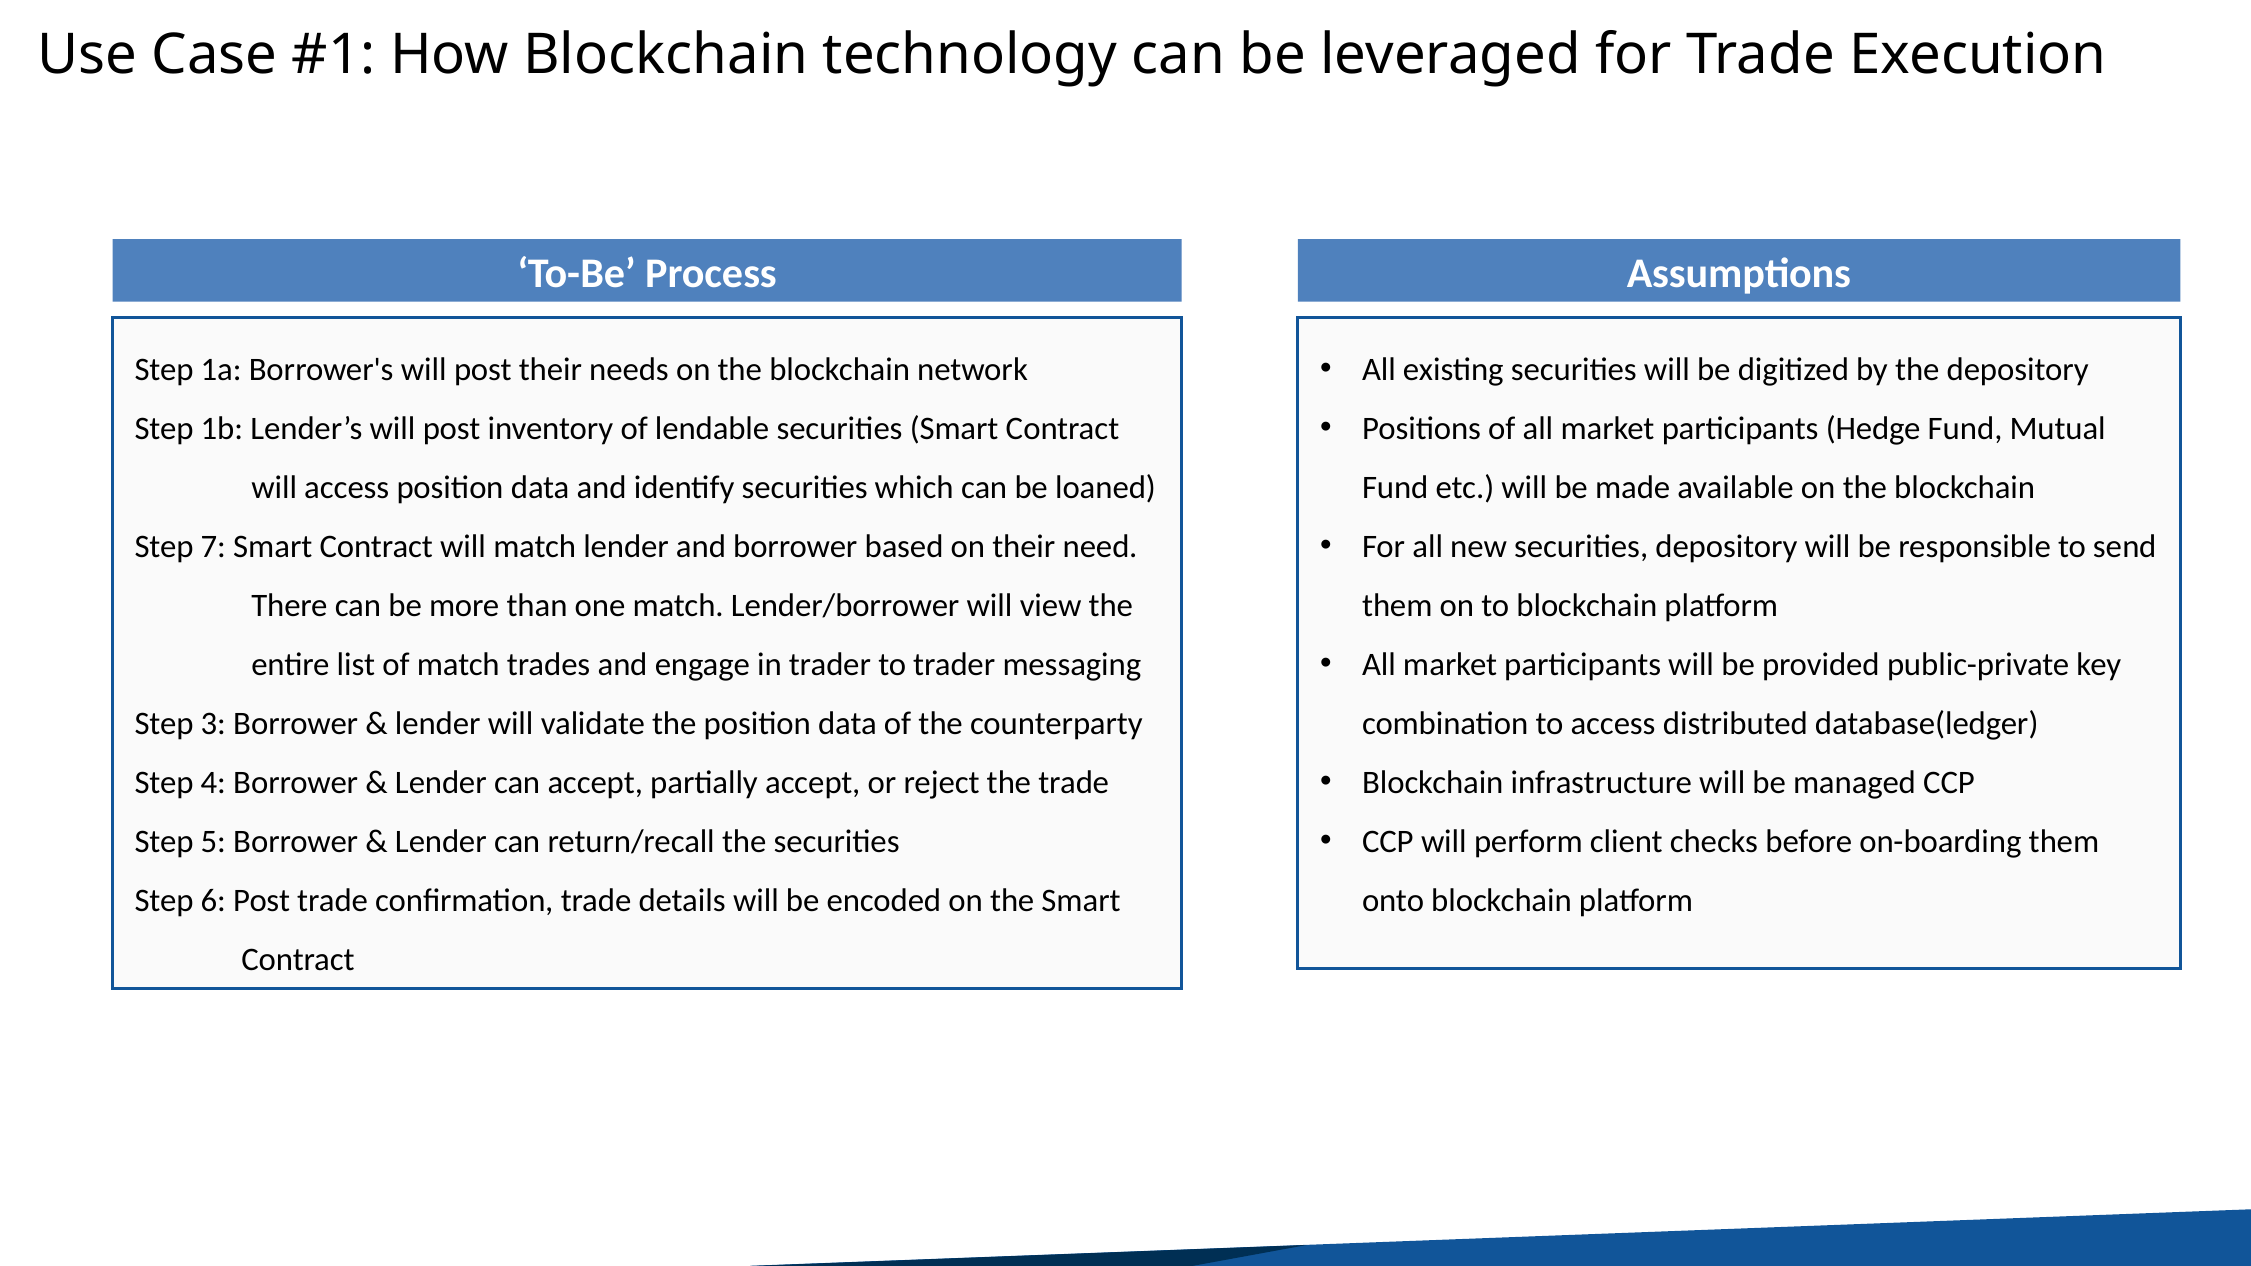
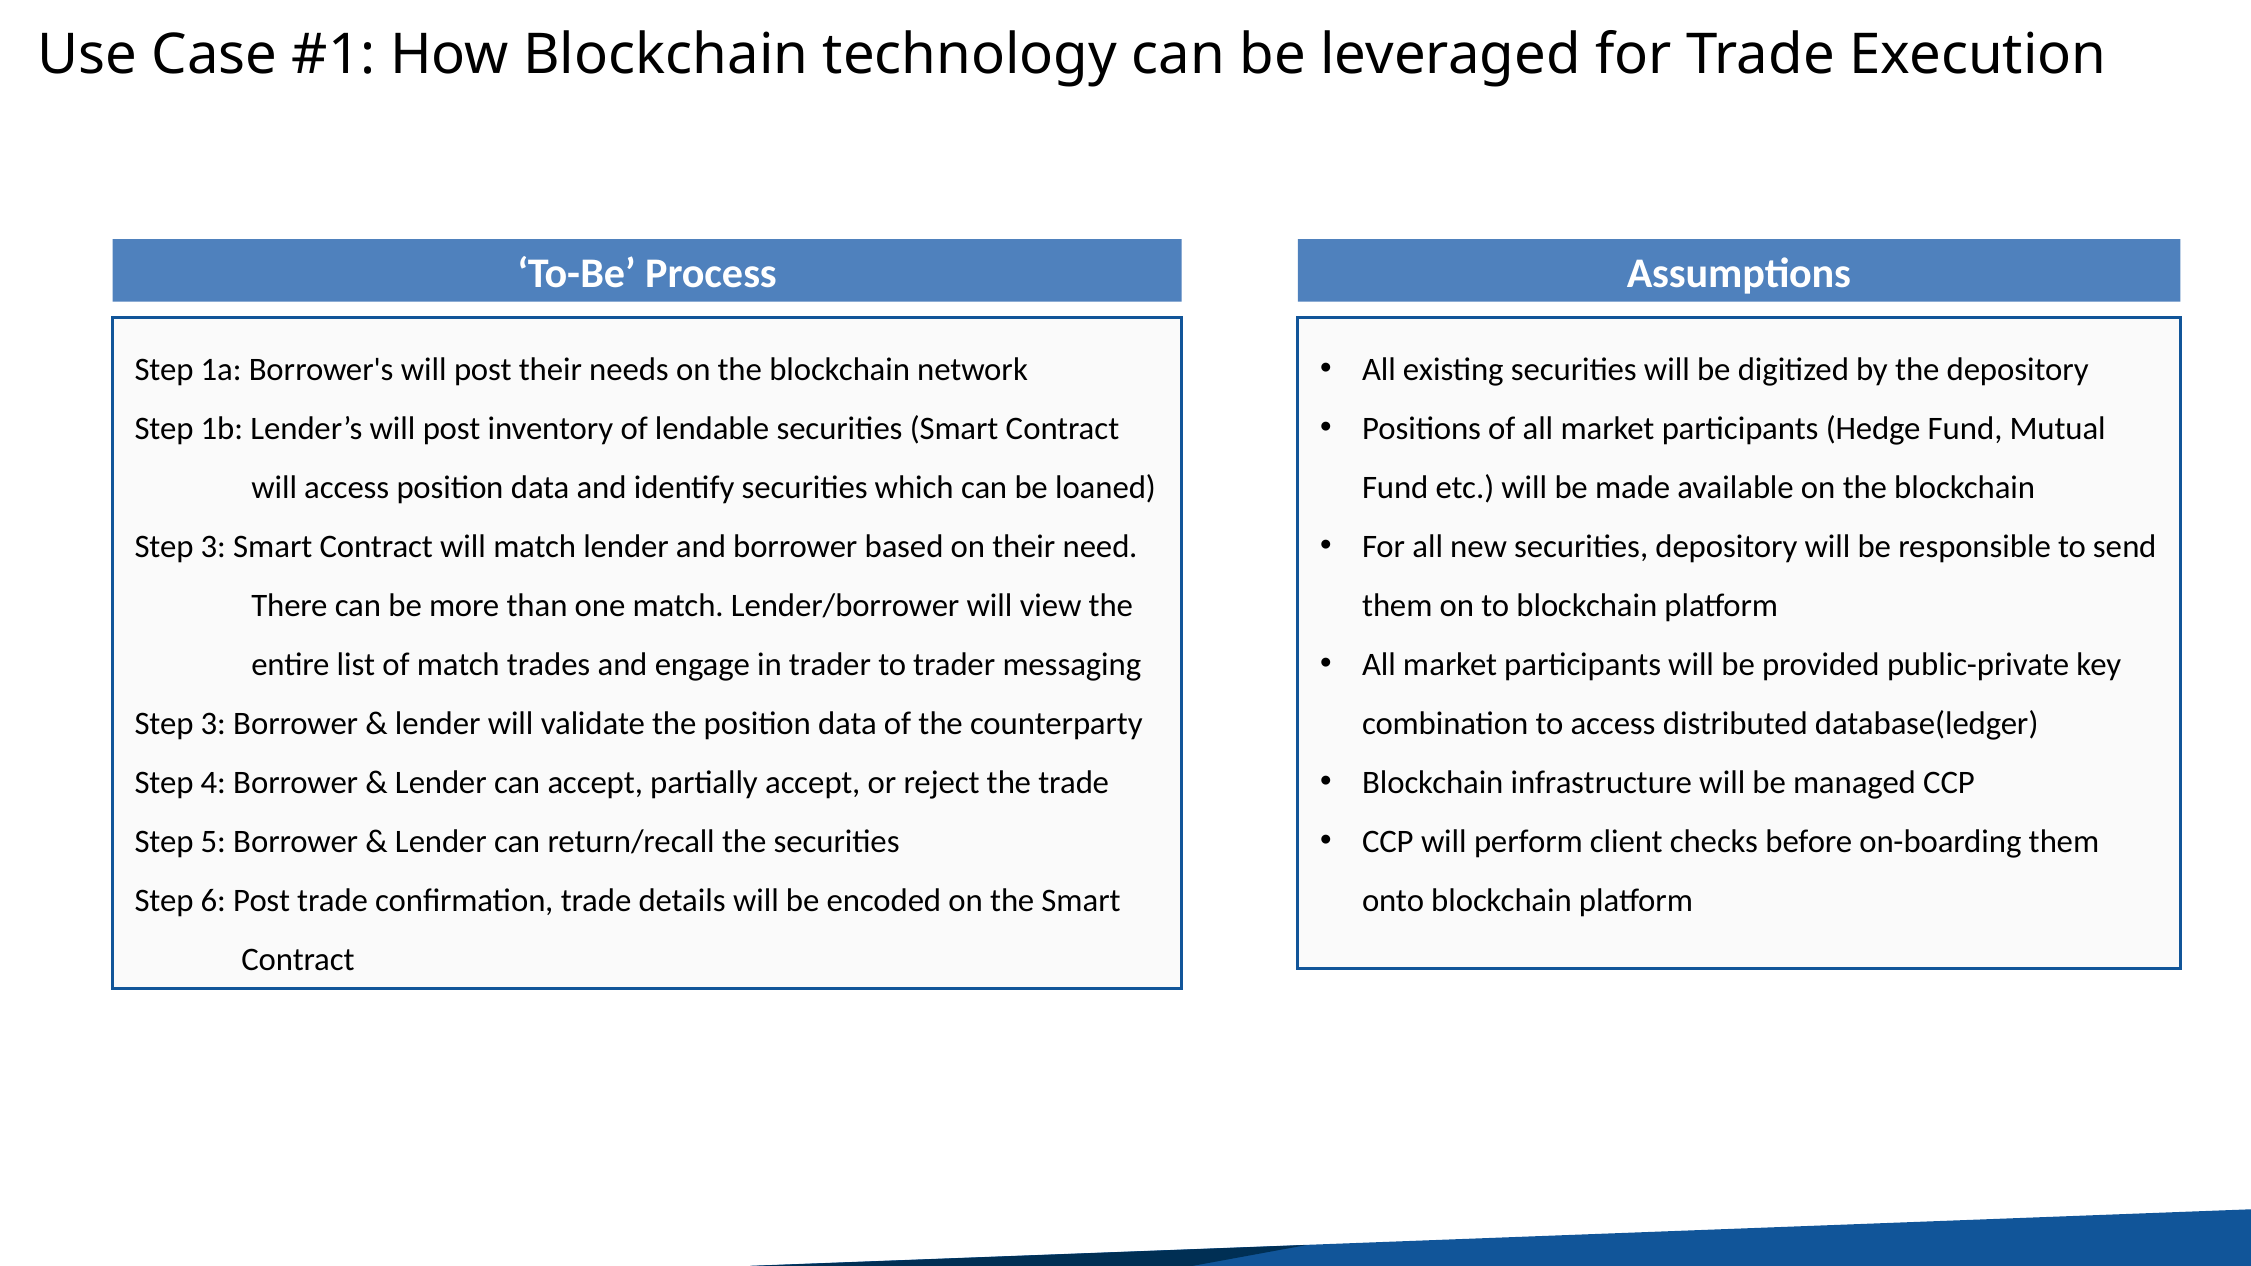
7: 7 -> 3 (213, 547)
